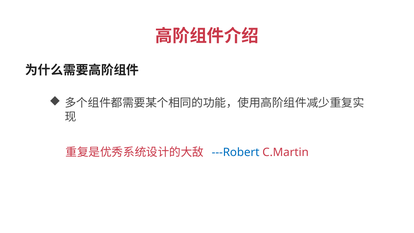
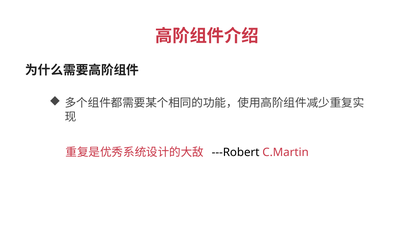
---Robert colour: blue -> black (236, 152)
